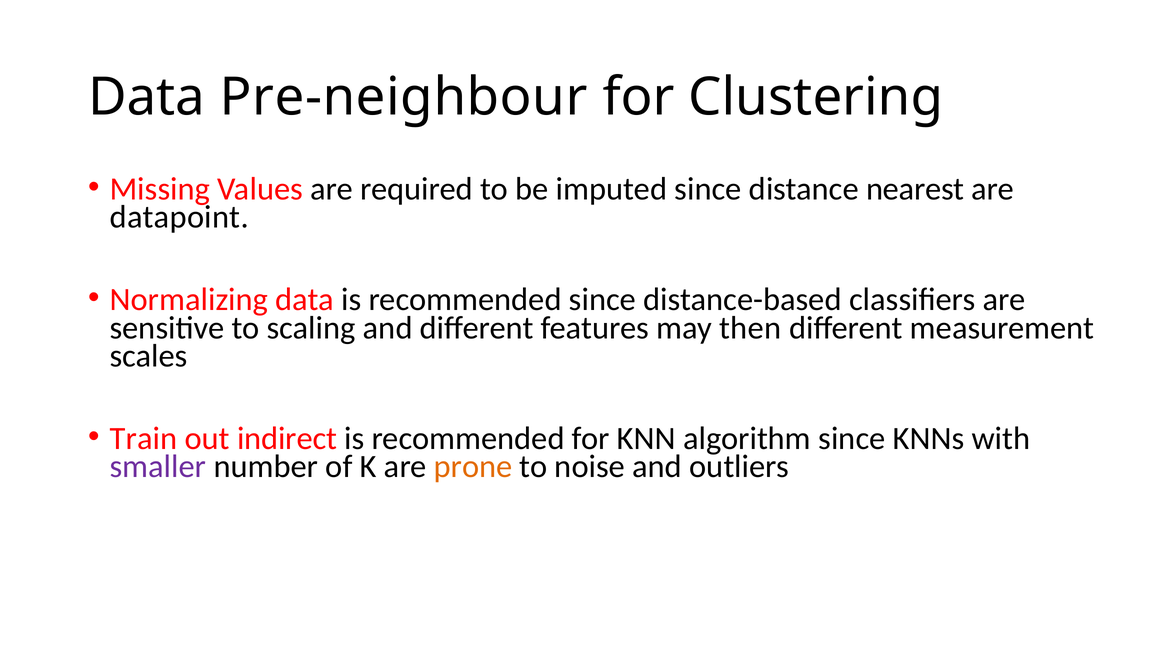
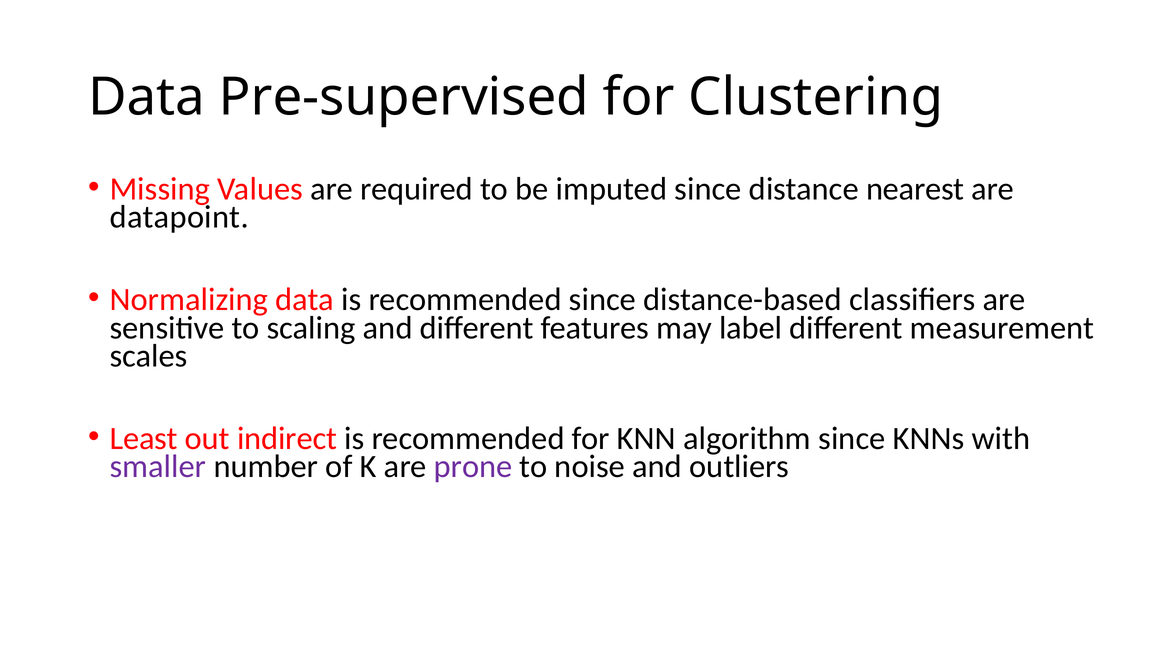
Pre-neighbour: Pre-neighbour -> Pre-supervised (404, 97)
then: then -> label (751, 328)
Train: Train -> Least (144, 438)
prone colour: orange -> purple (473, 466)
